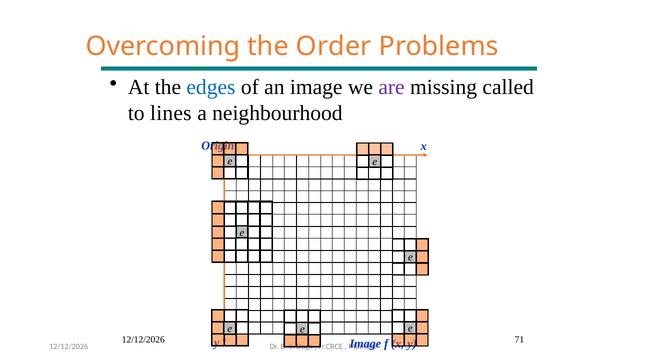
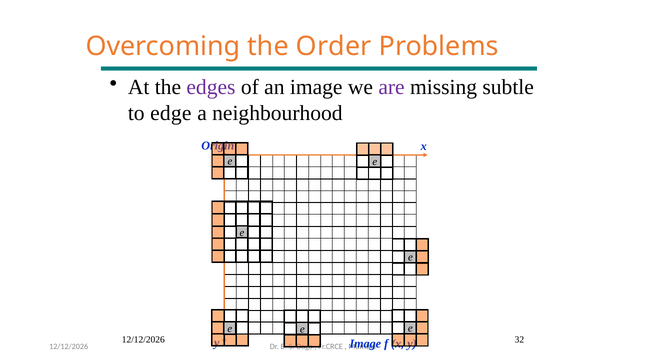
edges colour: blue -> purple (211, 87)
called: called -> subtle (508, 87)
lines: lines -> edge (171, 113)
71: 71 -> 32 (519, 340)
